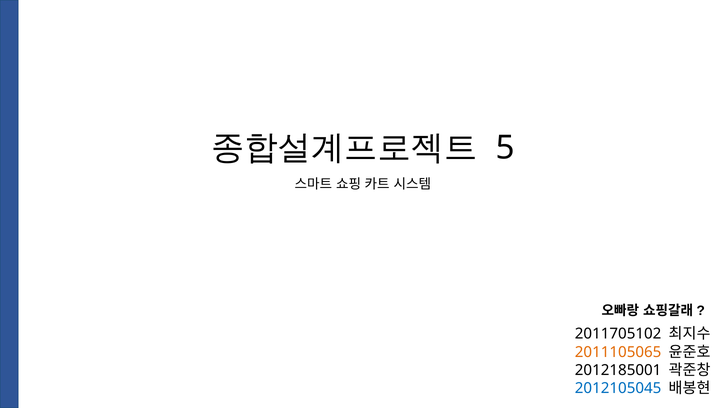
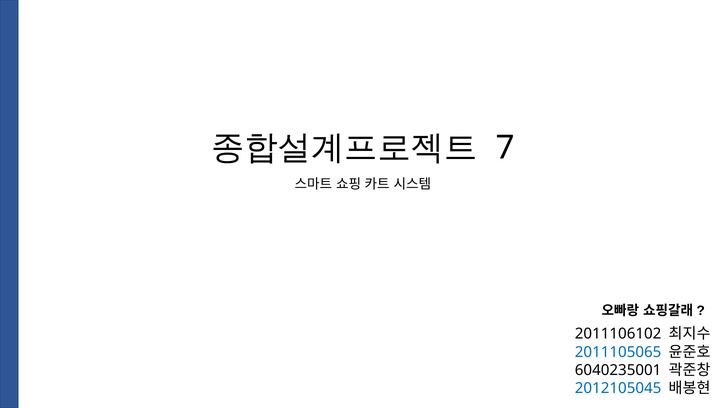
5: 5 -> 7 (505, 148)
2011705102: 2011705102 -> 2011106102 (618, 334)
2011105065 colour: orange -> blue (618, 352)
2012185001: 2012185001 -> 6040235001 (618, 371)
